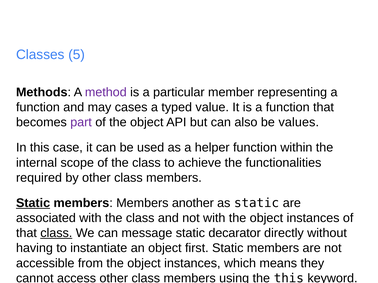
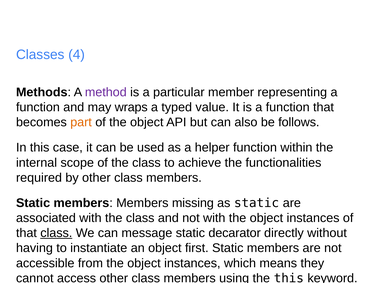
5: 5 -> 4 (77, 55)
cases: cases -> wraps (131, 107)
part colour: purple -> orange (81, 122)
values: values -> follows (299, 122)
Static underline: present -> none (33, 203)
another: another -> missing (193, 203)
